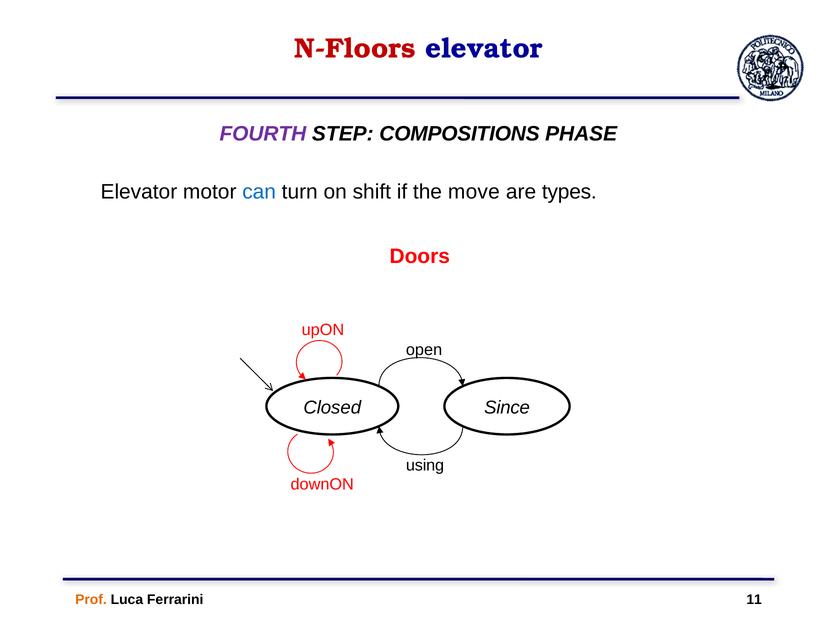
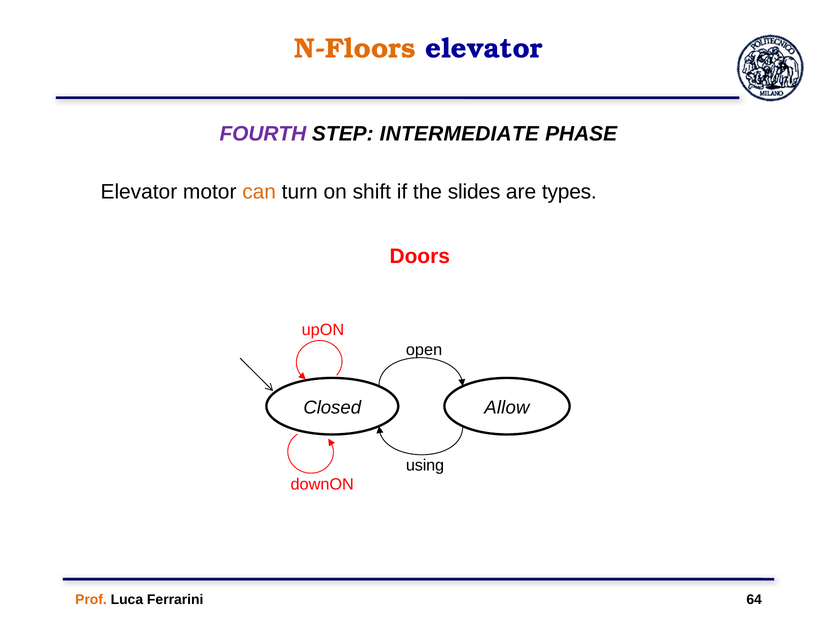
N-Floors colour: red -> orange (355, 48)
COMPOSITIONS: COMPOSITIONS -> INTERMEDIATE (459, 134)
can colour: blue -> orange (259, 192)
move: move -> slides (474, 192)
Since: Since -> Allow (507, 407)
11: 11 -> 64 (754, 599)
